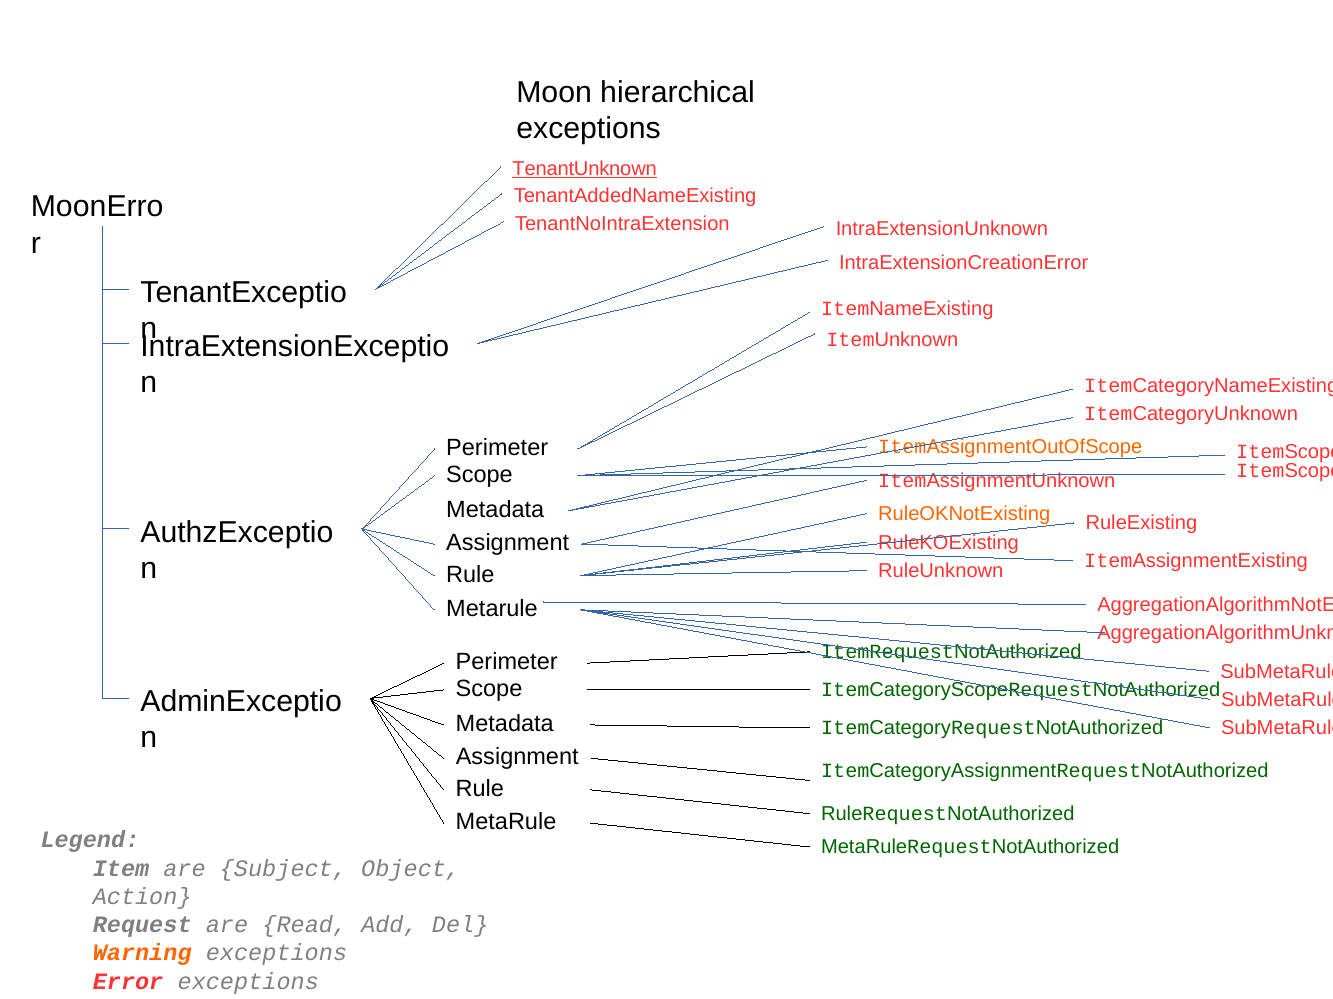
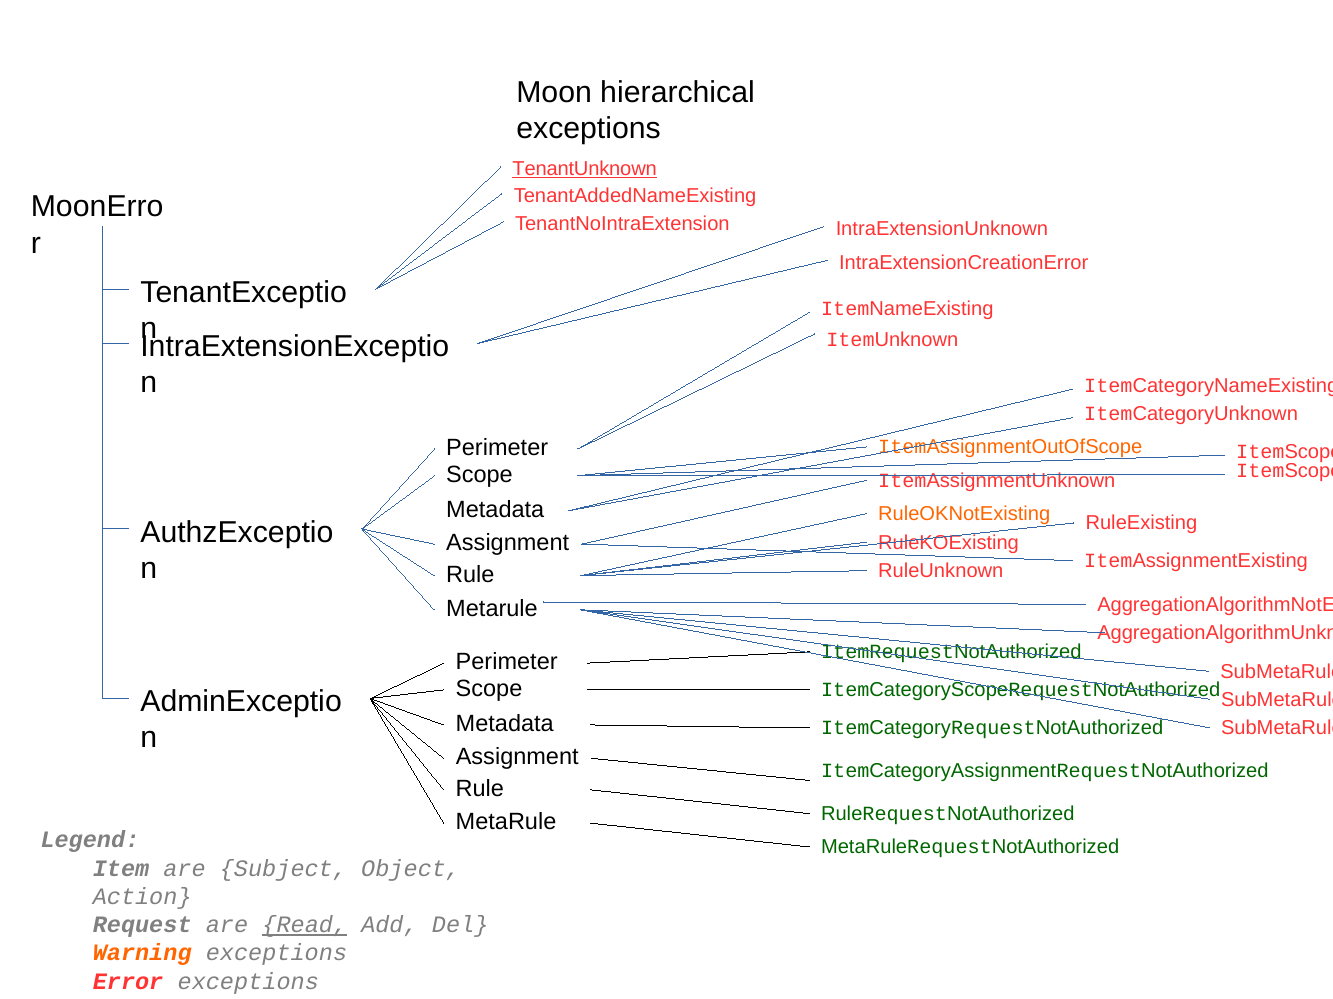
Read underline: none -> present (305, 925)
